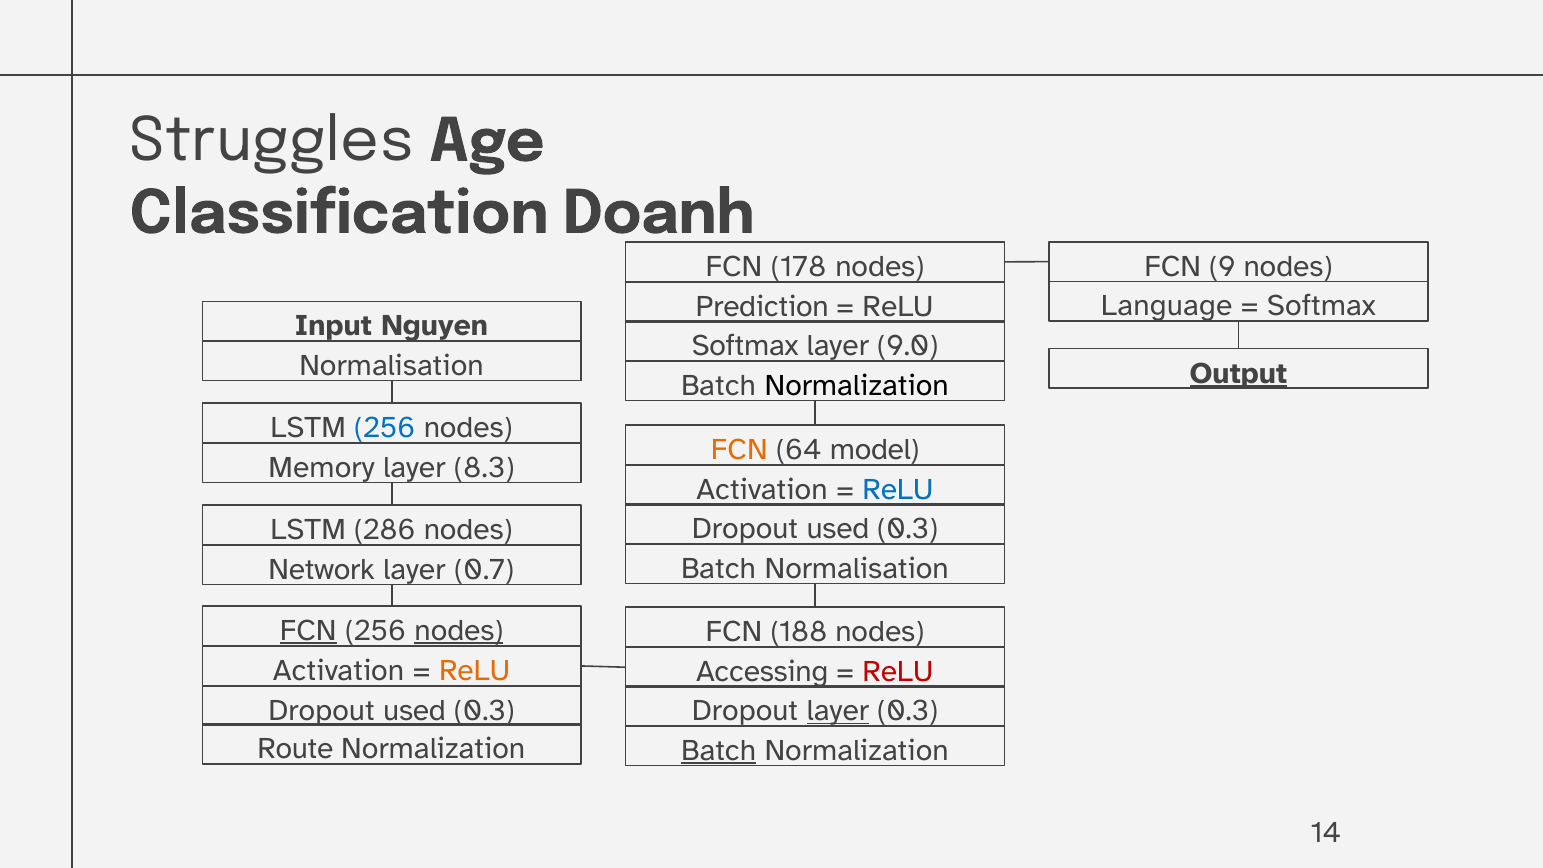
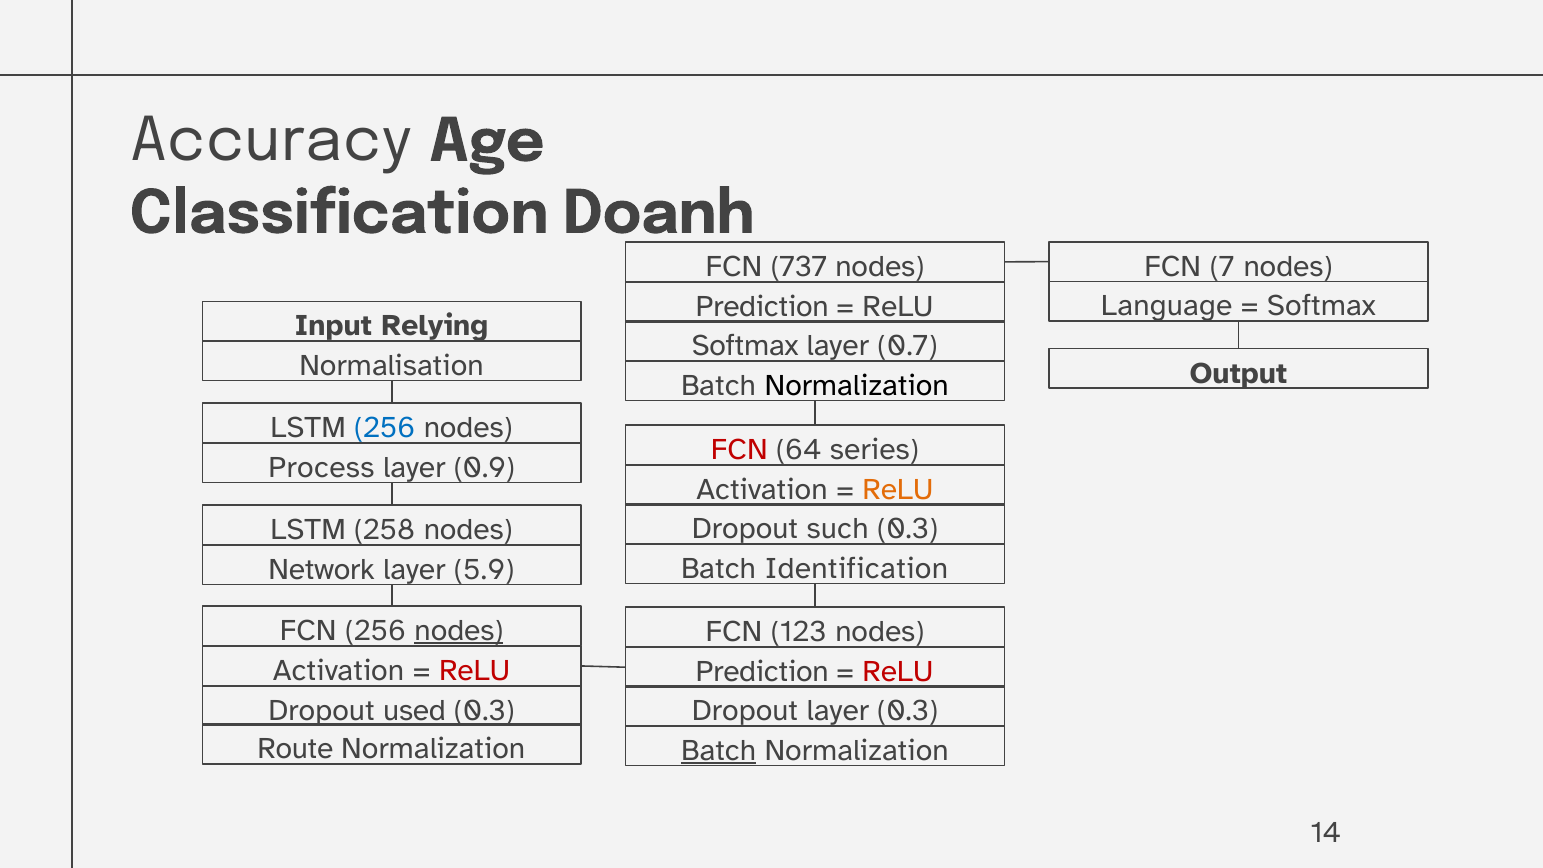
Struggles: Struggles -> Accuracy (271, 141)
9: 9 -> 7 (1222, 266)
178: 178 -> 737 (799, 267)
Nguyen: Nguyen -> Relying (435, 326)
9.0: 9.0 -> 0.7 (908, 346)
Output underline: present -> none (1238, 373)
FCN colour: orange -> red (739, 450)
model: model -> series (874, 450)
Memory: Memory -> Process (321, 468)
8.3: 8.3 -> 0.9 (484, 468)
ReLU colour: blue -> orange (898, 490)
used: used -> such (838, 528)
286: 286 -> 258 (385, 530)
Batch Normalisation: Normalisation -> Identification (857, 568)
0.7: 0.7 -> 5.9 (484, 569)
FCN underline: present -> none (308, 630)
188: 188 -> 123 (799, 632)
ReLU colour: orange -> red (475, 671)
Accessing: Accessing -> Prediction (762, 672)
layer underline: present -> none (838, 711)
